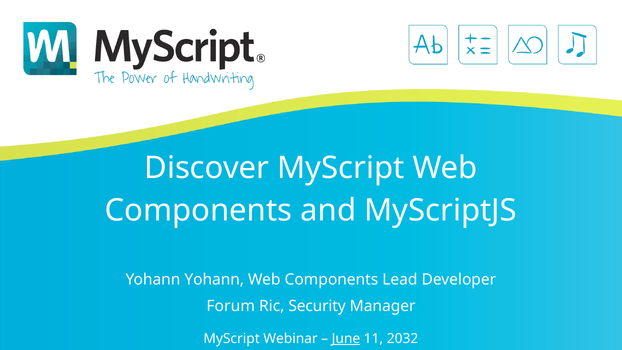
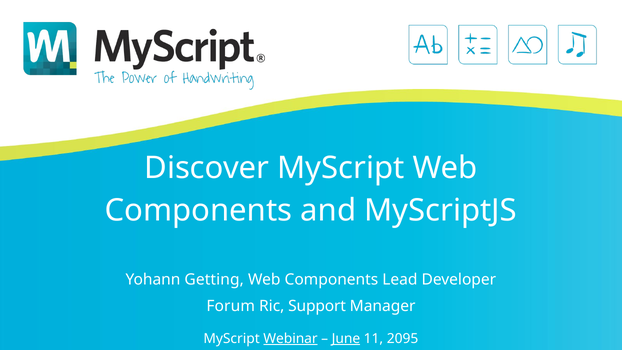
Yohann Yohann: Yohann -> Getting (214, 280)
Security: Security -> Support (317, 306)
Webinar underline: none -> present (290, 338)
2032: 2032 -> 2095 (403, 338)
